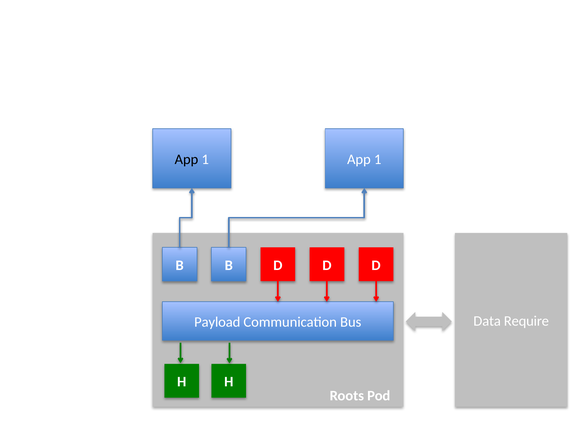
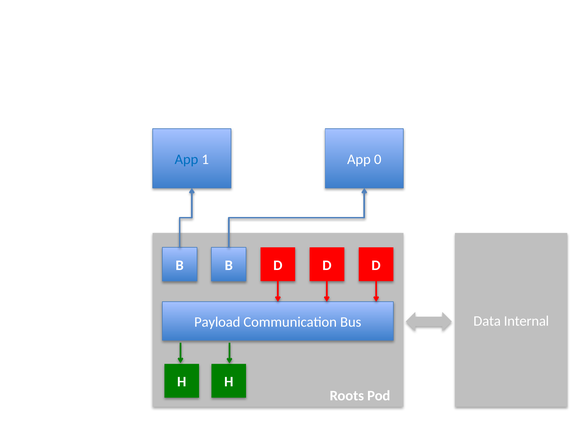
App colour: black -> blue (186, 160)
1 App 1: 1 -> 0 (378, 160)
Require: Require -> Internal (526, 321)
